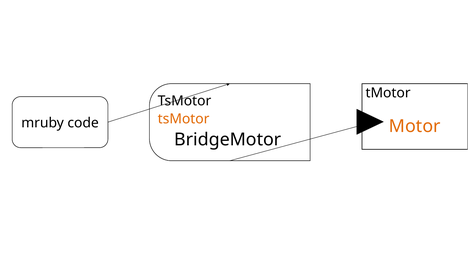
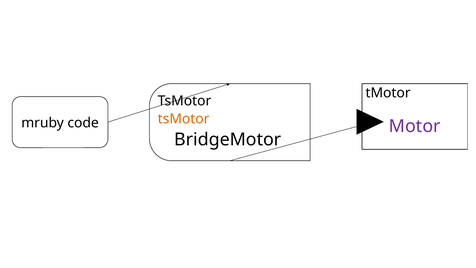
Motor colour: orange -> purple (415, 126)
